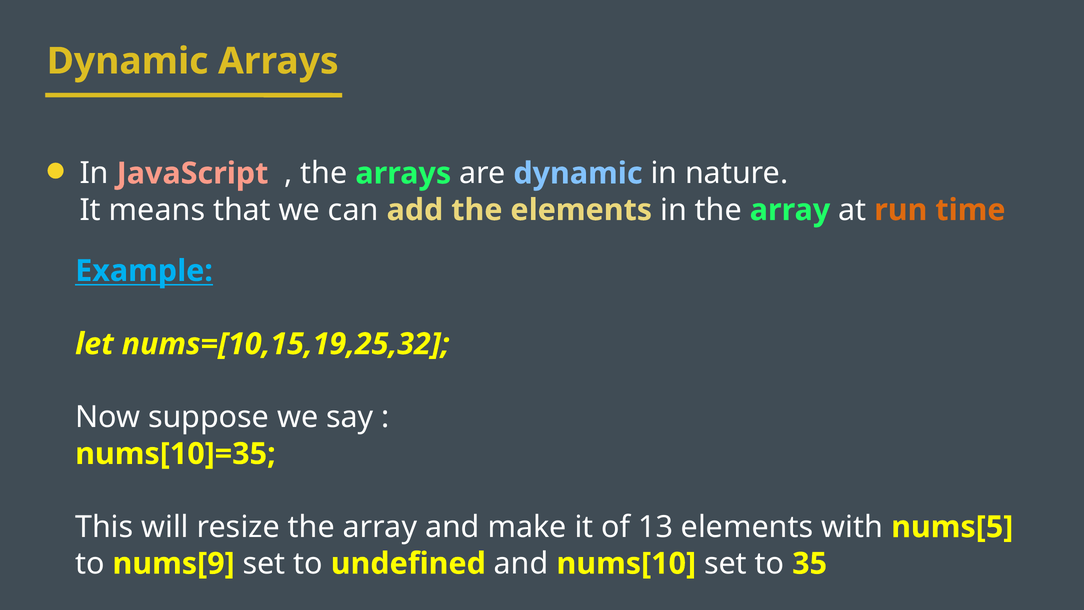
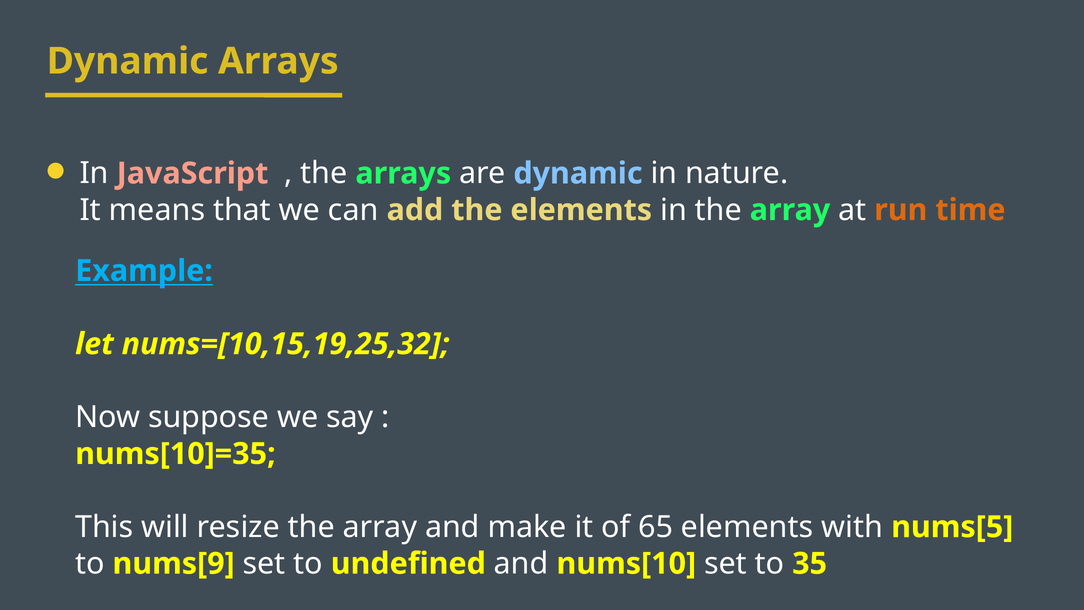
13: 13 -> 65 (656, 527)
